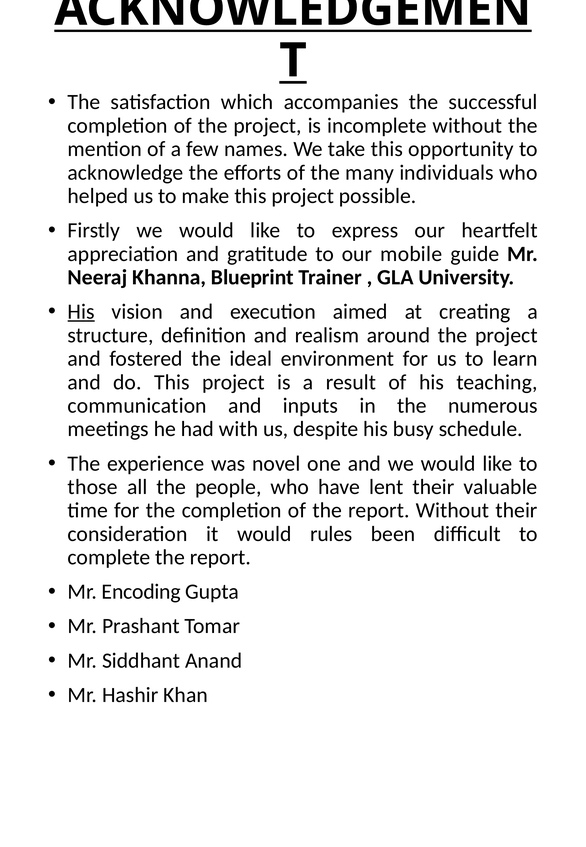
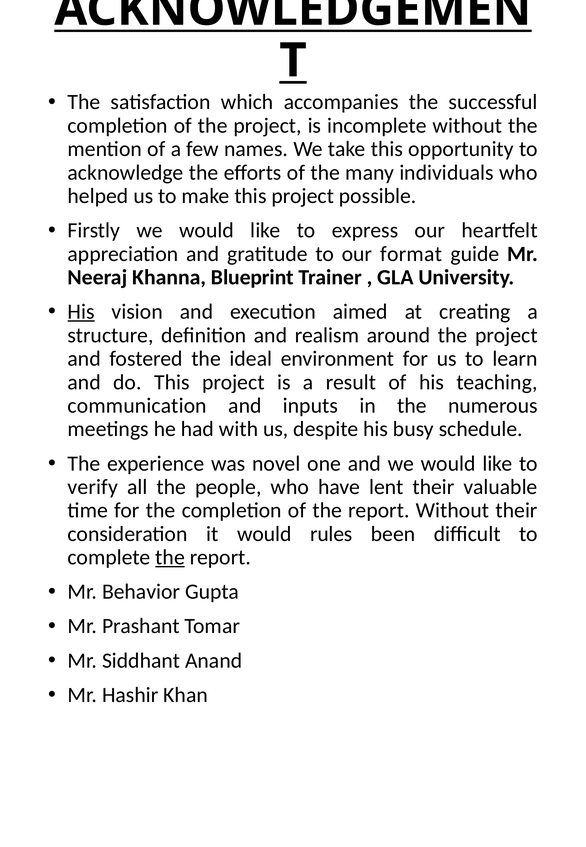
mobile: mobile -> format (411, 254)
those: those -> verify (93, 487)
the underline: none -> present (170, 557)
Encoding: Encoding -> Behavior (141, 591)
